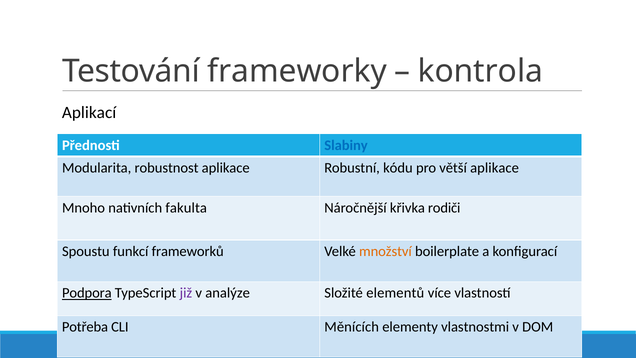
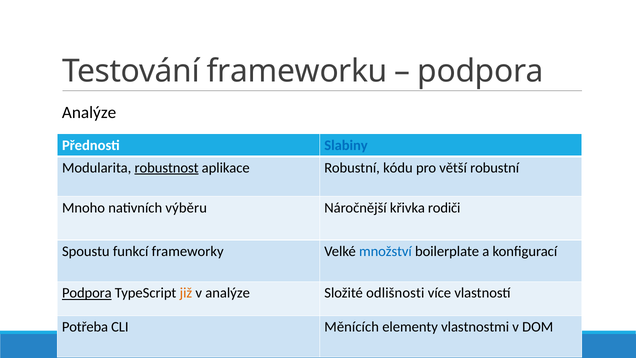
frameworky: frameworky -> frameworku (297, 71)
kontrola: kontrola -> podpora (481, 71)
Aplikací: Aplikací -> Analýze (89, 112)
robustnost underline: none -> present (167, 168)
větší aplikace: aplikace -> robustní (495, 168)
fakulta: fakulta -> výběru (186, 208)
frameworků: frameworků -> frameworky (188, 251)
množství colour: orange -> blue (385, 251)
již colour: purple -> orange (186, 293)
elementů: elementů -> odlišnosti (395, 293)
